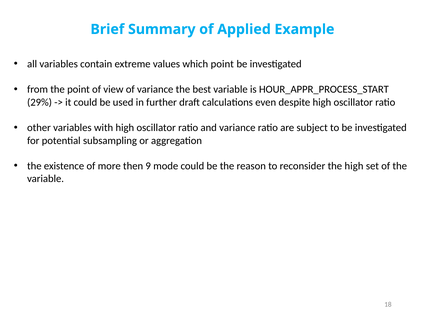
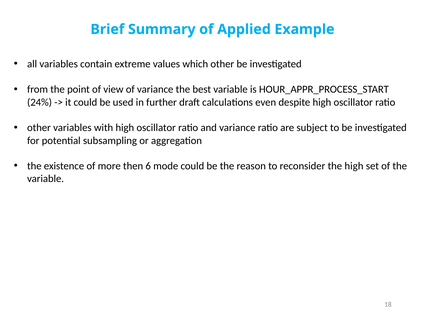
which point: point -> other (222, 64)
29%: 29% -> 24% (40, 102)
9: 9 -> 6 (148, 166)
